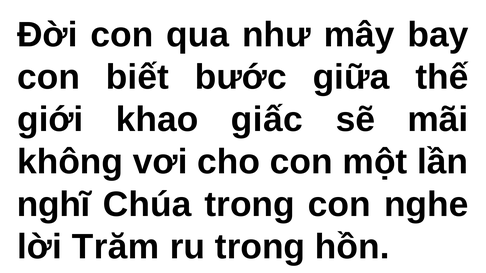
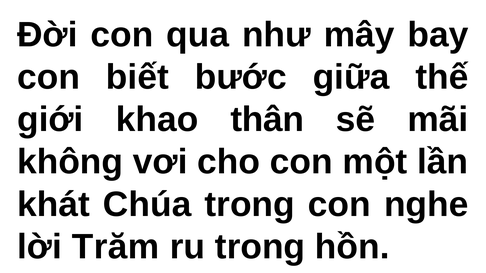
giấc: giấc -> thân (267, 120)
nghĩ: nghĩ -> khát (53, 205)
